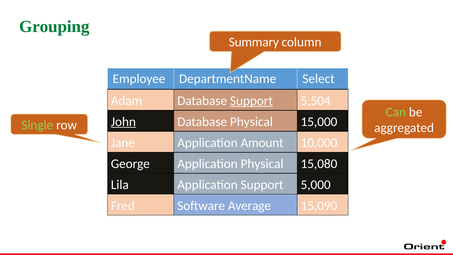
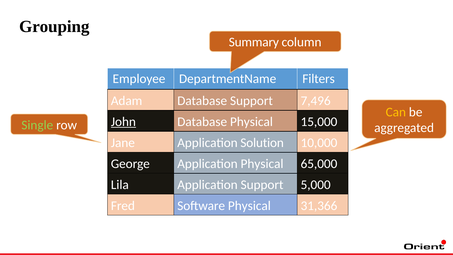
Grouping colour: green -> black (54, 27)
Select: Select -> Filters (319, 79)
Support underline: present -> none (251, 101)
5,504: 5,504 -> 7,496 (316, 101)
Can colour: light green -> yellow (396, 112)
Amount: Amount -> Solution (262, 143)
15,080: 15,080 -> 65,000 (319, 164)
Software Average: Average -> Physical (249, 206)
15,090: 15,090 -> 31,366 (319, 206)
